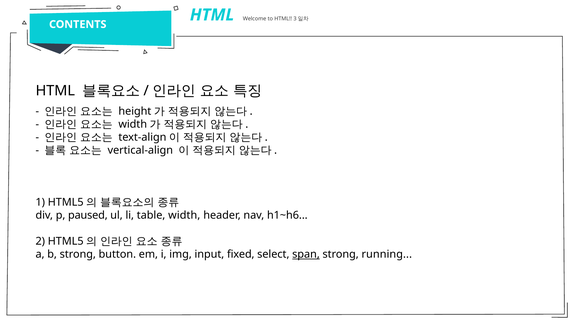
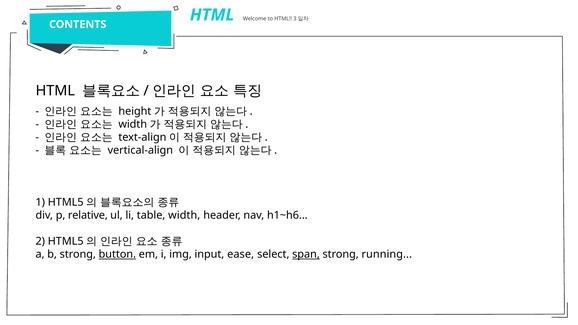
paused: paused -> relative (88, 215)
button underline: none -> present (117, 254)
fixed: fixed -> ease (241, 254)
